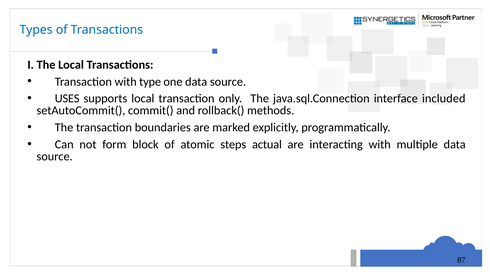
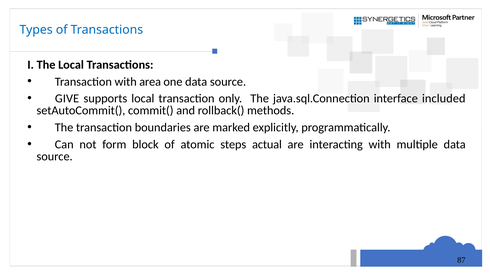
type: type -> area (150, 82)
USES: USES -> GIVE (67, 99)
